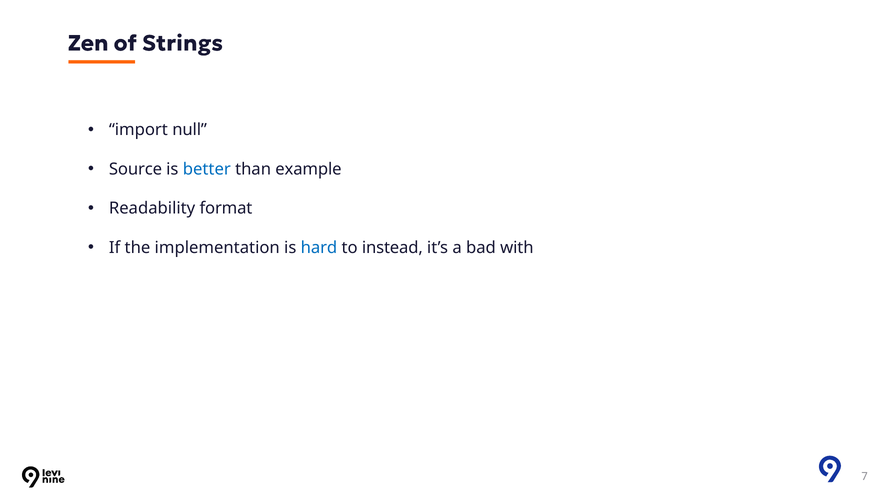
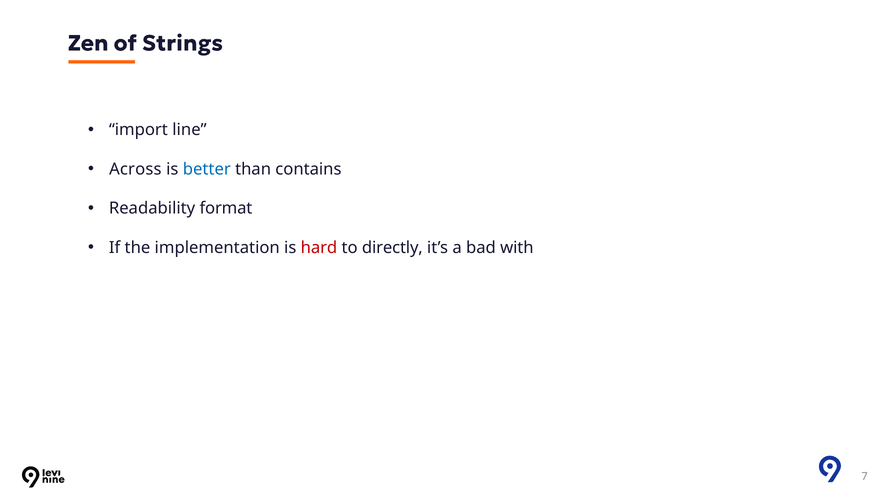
null: null -> line (189, 130)
Source: Source -> Across (135, 169)
example: example -> contains (308, 169)
hard colour: blue -> red (319, 248)
instead: instead -> directly (392, 248)
